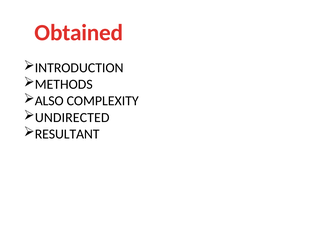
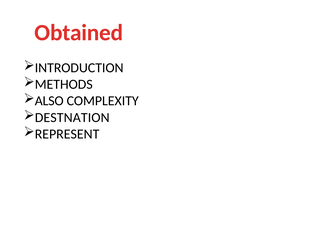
UNDIRECTED: UNDIRECTED -> DESTNATION (72, 118)
RESULTANT: RESULTANT -> REPRESENT (67, 134)
